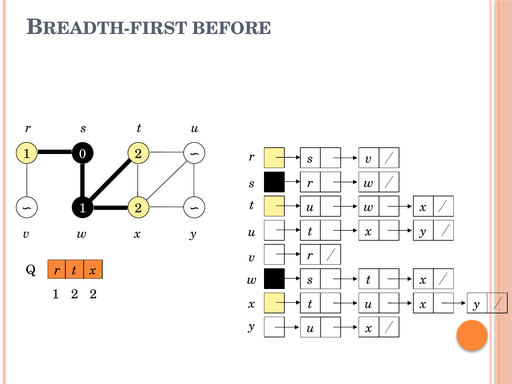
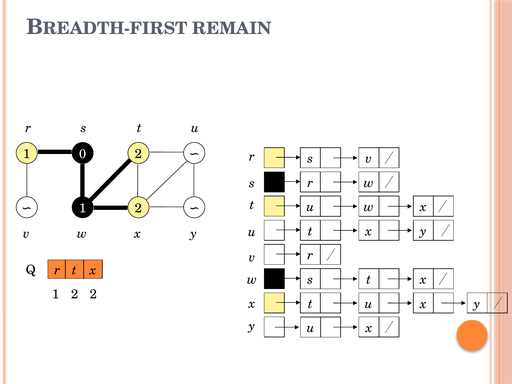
BEFORE: BEFORE -> REMAIN (232, 29)
